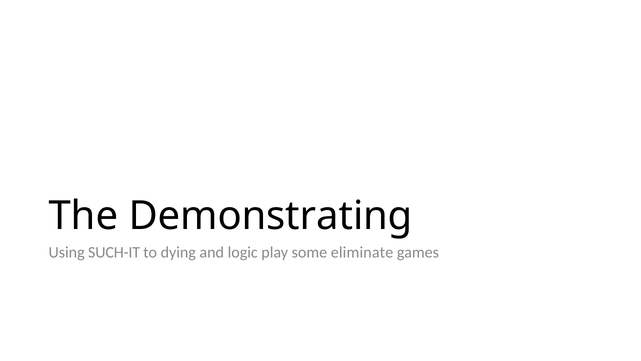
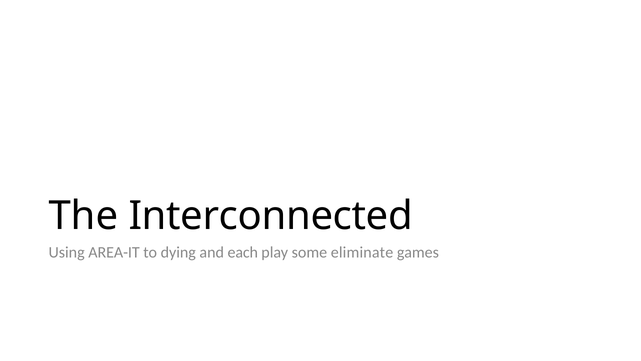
Demonstrating: Demonstrating -> Interconnected (271, 216)
SUCH-IT: SUCH-IT -> AREA-IT (114, 252)
logic: logic -> each (243, 252)
